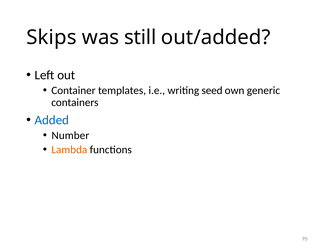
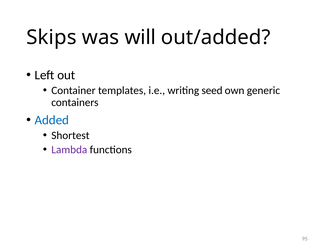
still: still -> will (140, 37)
Number: Number -> Shortest (70, 136)
Lambda colour: orange -> purple (69, 150)
